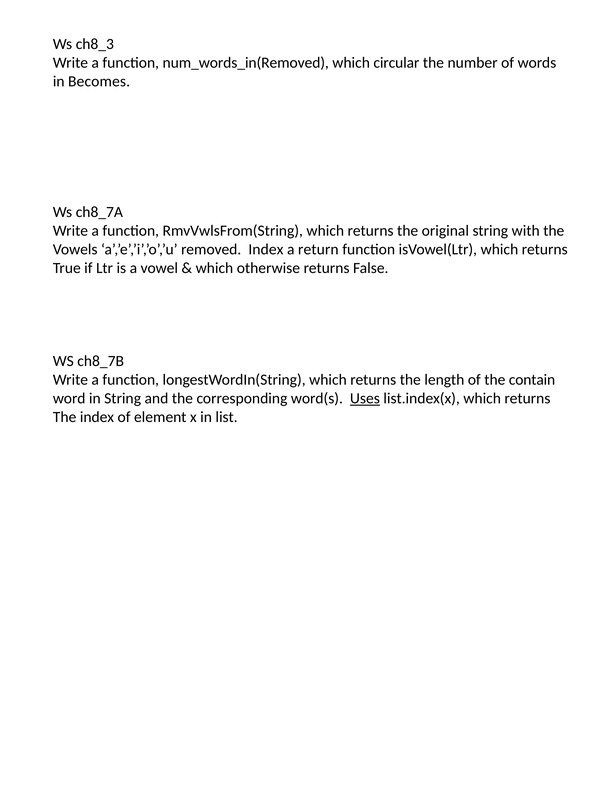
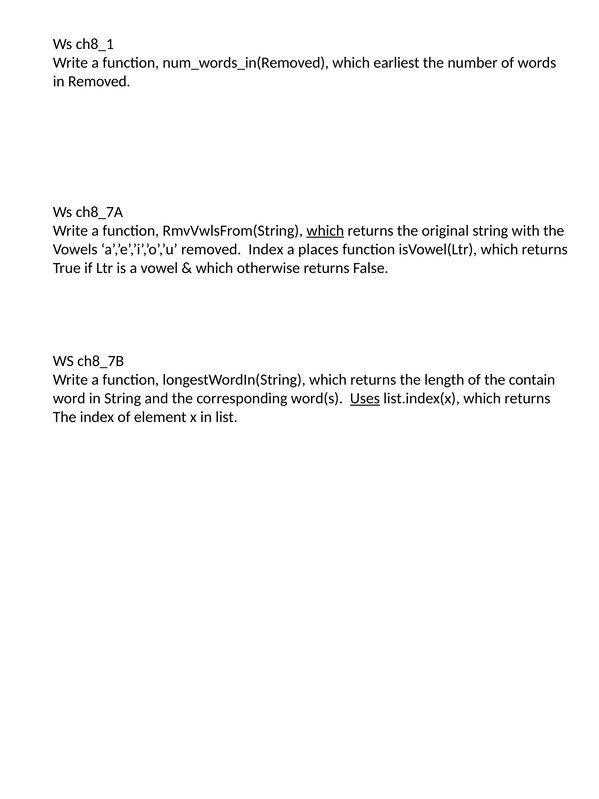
ch8_3: ch8_3 -> ch8_1 (95, 44)
circular: circular -> earliest (396, 63)
in Becomes: Becomes -> Removed (99, 81)
which underline: none -> present (325, 230)
return: return -> places (318, 249)
